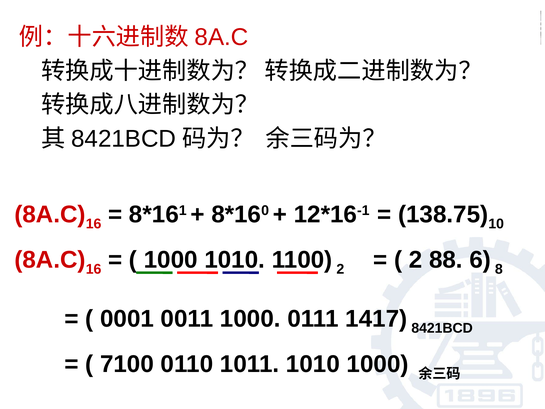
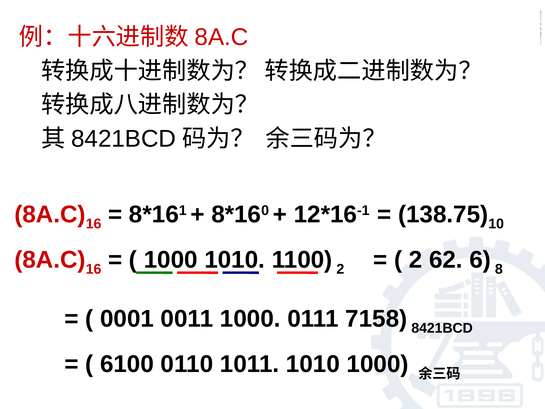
88: 88 -> 62 (446, 260)
1417: 1417 -> 7158 (376, 319)
7100: 7100 -> 6100 (127, 364)
